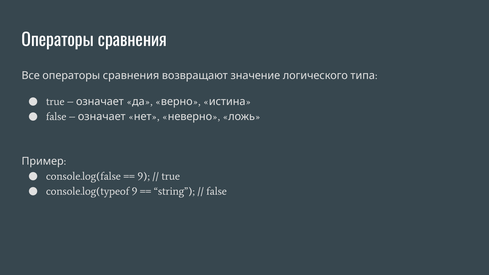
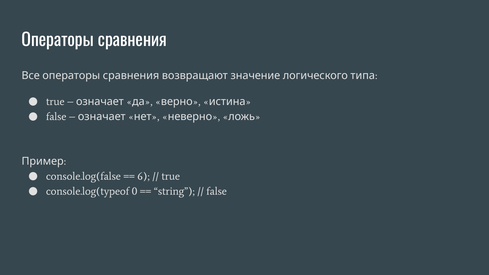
9: 9 -> 6 (144, 176)
console.log(typeof 9: 9 -> 0 (135, 191)
